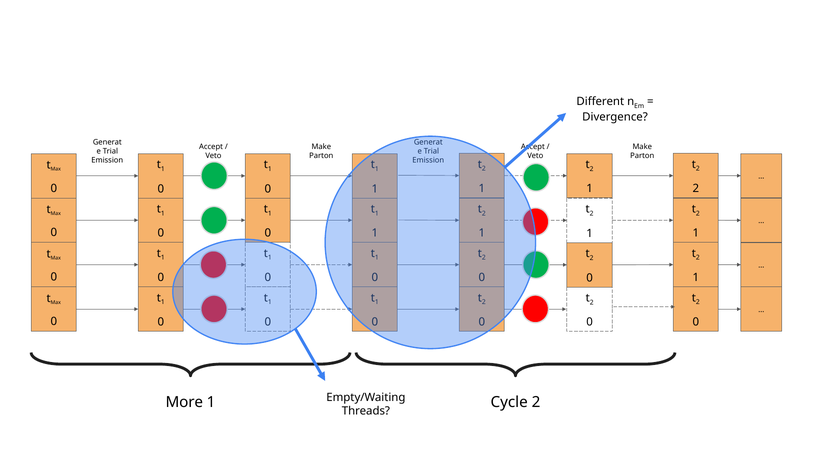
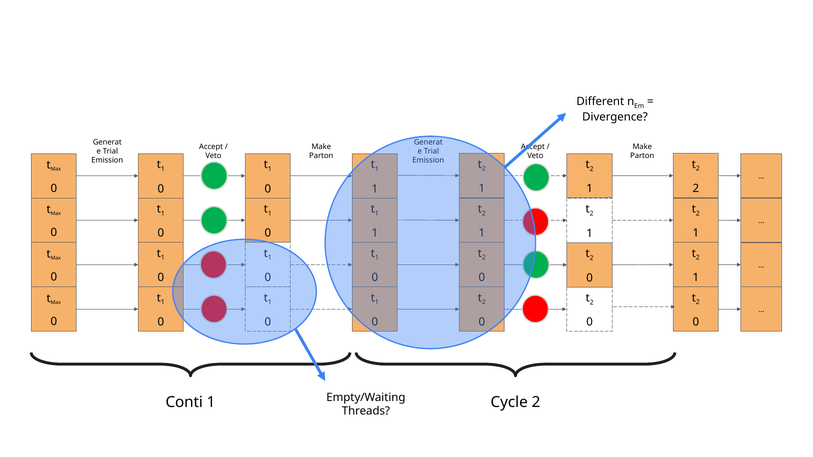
More: More -> Conti (184, 403)
